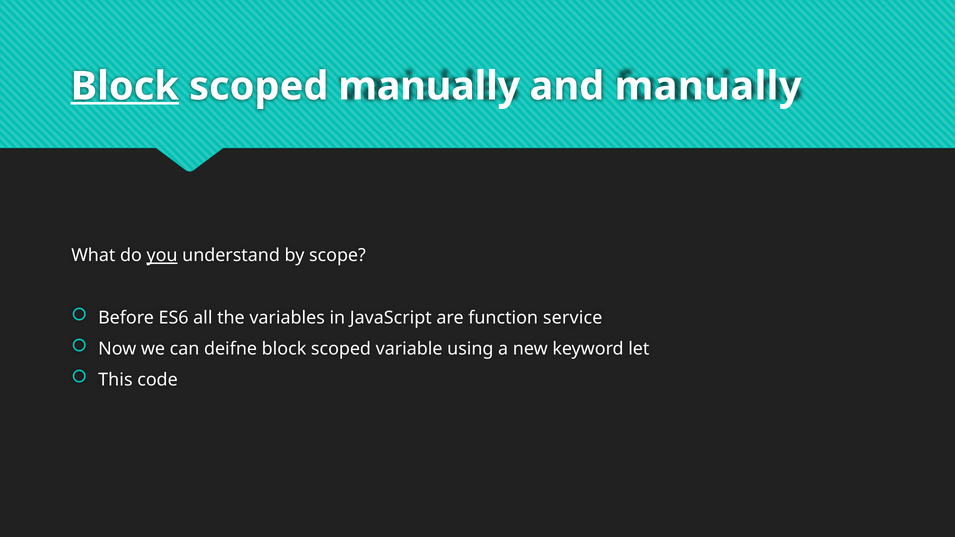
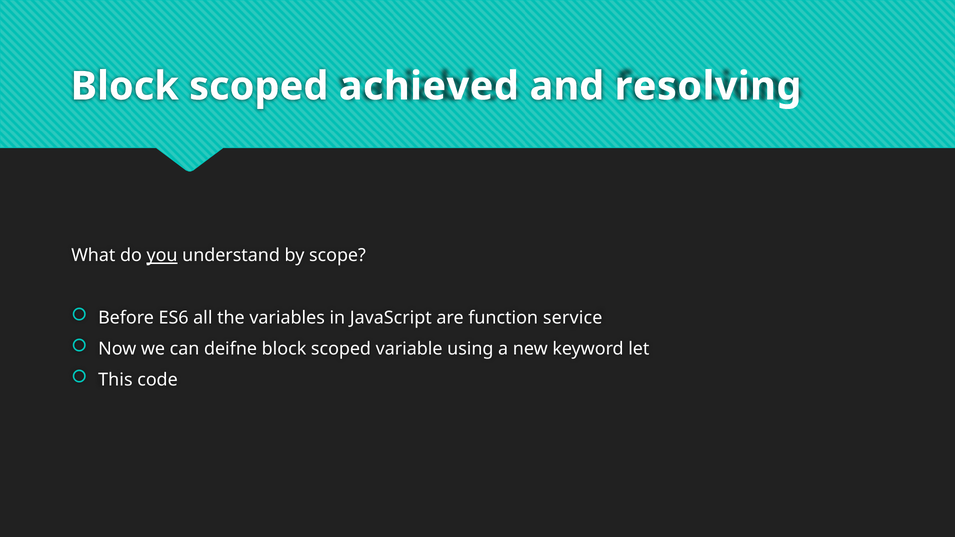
Block underline: present -> none (125, 86)
scoped manually: manually -> achieved (429, 86)
and manually: manually -> resolving (708, 86)
